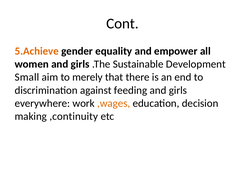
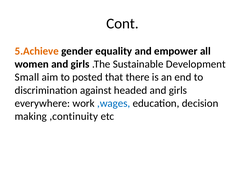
merely: merely -> posted (87, 78)
feeding: feeding -> headed (131, 91)
,wages colour: orange -> blue (114, 104)
